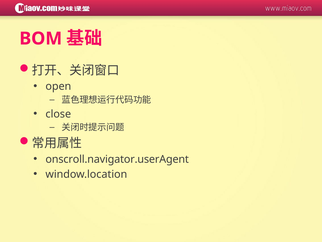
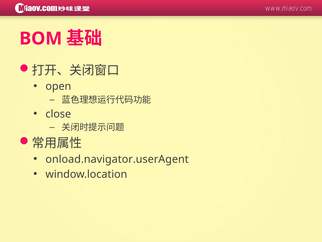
onscroll.navigator.userAgent: onscroll.navigator.userAgent -> onload.navigator.userAgent (117, 159)
